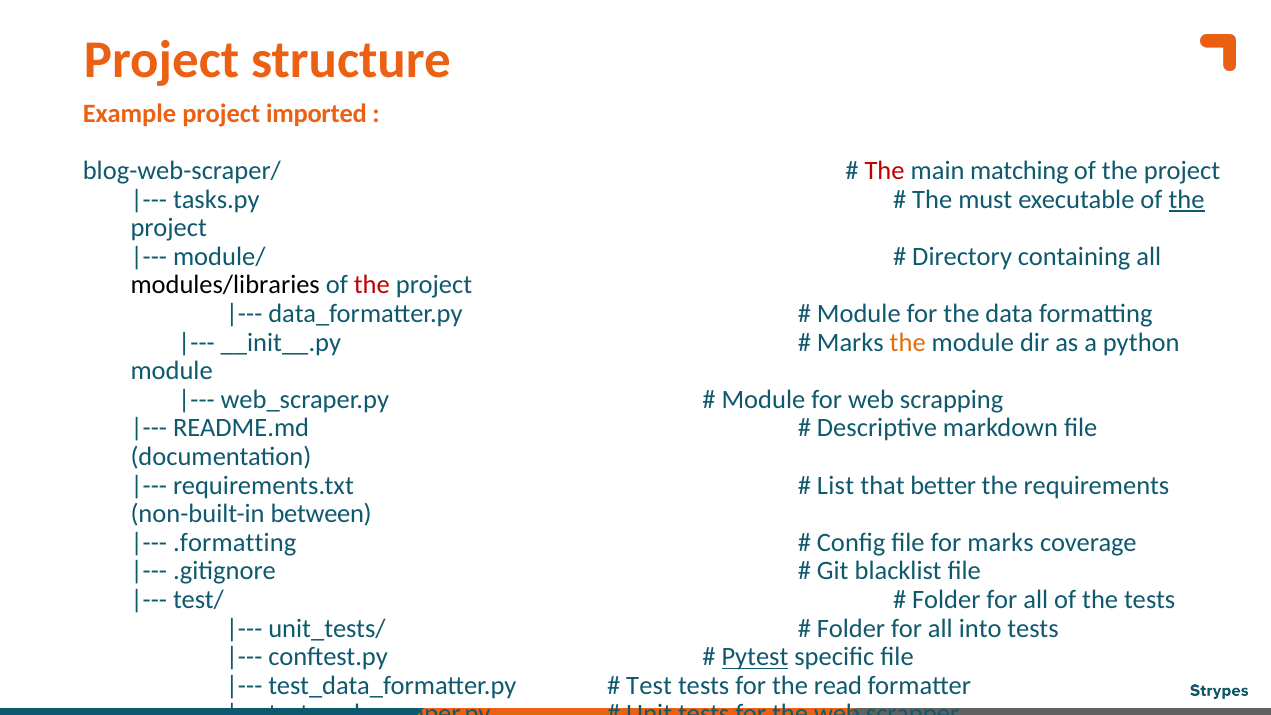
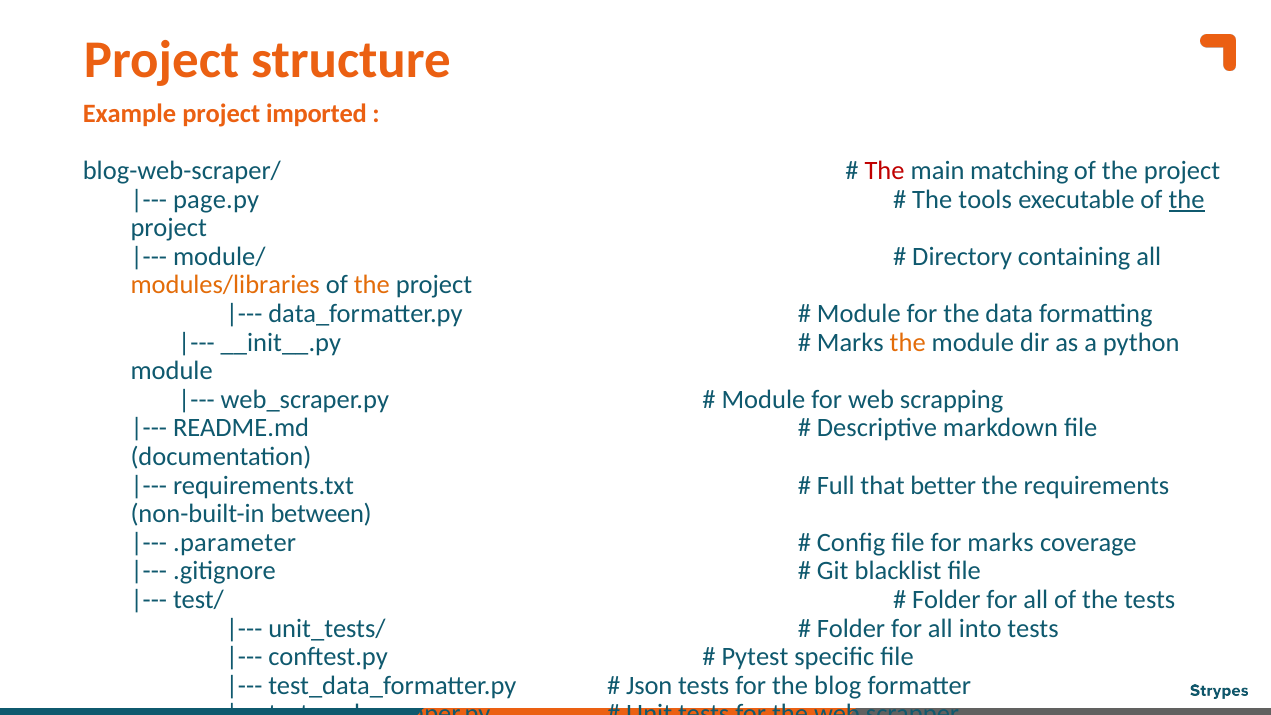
tasks.py: tasks.py -> page.py (216, 199)
must: must -> tools (985, 199)
modules/libraries colour: black -> orange (225, 285)
the colour: red -> orange (372, 285)
List: List -> Full (836, 485)
.formatting: .formatting -> .parameter (235, 543)
Pytest underline: present -> none (755, 657)
Test: Test -> Json (649, 686)
read: read -> blog (838, 686)
